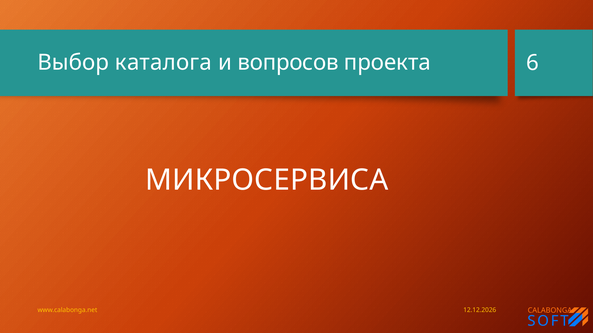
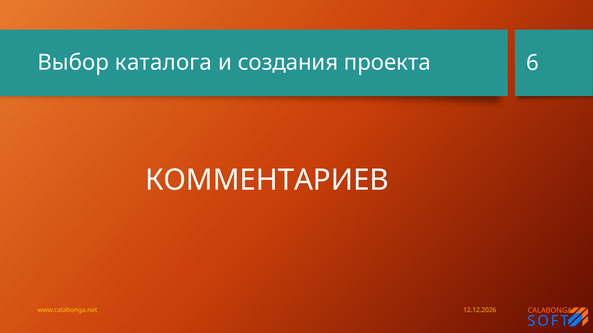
вопросов: вопросов -> создания (288, 63)
МИКРОСЕРВИСА: МИКРОСЕРВИСА -> КОММЕНТАРИЕВ (267, 180)
